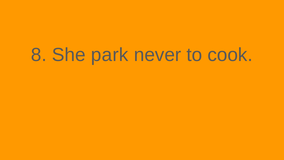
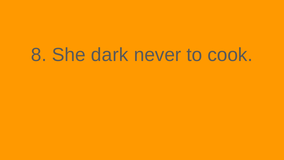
park: park -> dark (110, 55)
